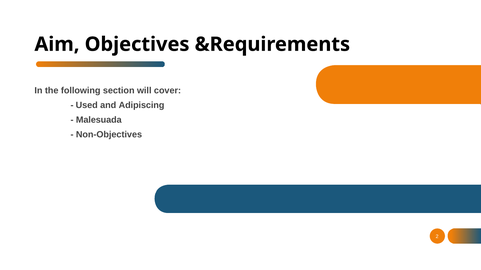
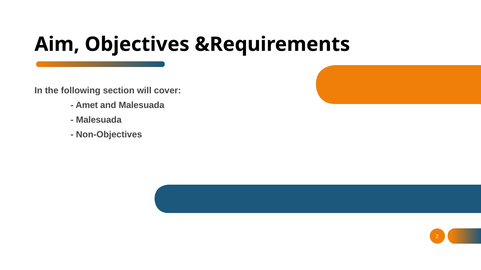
Used: Used -> Amet (87, 105)
and Adipiscing: Adipiscing -> Malesuada (142, 105)
